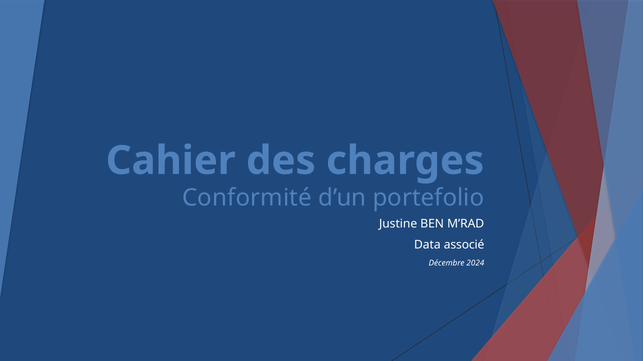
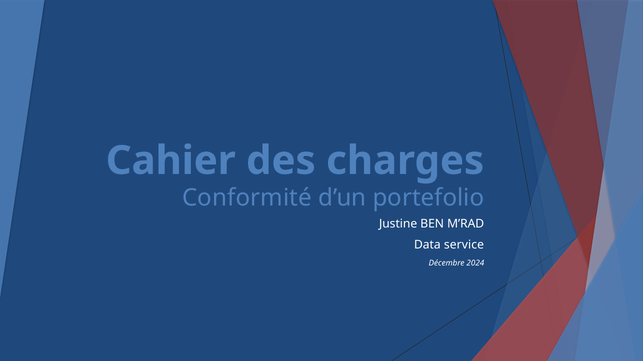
associé: associé -> service (464, 245)
